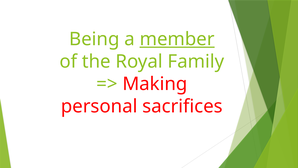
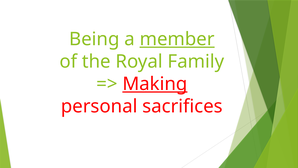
Making underline: none -> present (155, 84)
